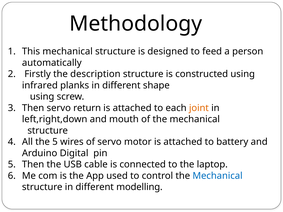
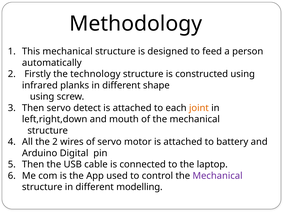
description: description -> technology (95, 74)
return: return -> detect (87, 108)
the 5: 5 -> 2 (55, 142)
Mechanical colour: blue -> purple (218, 176)
